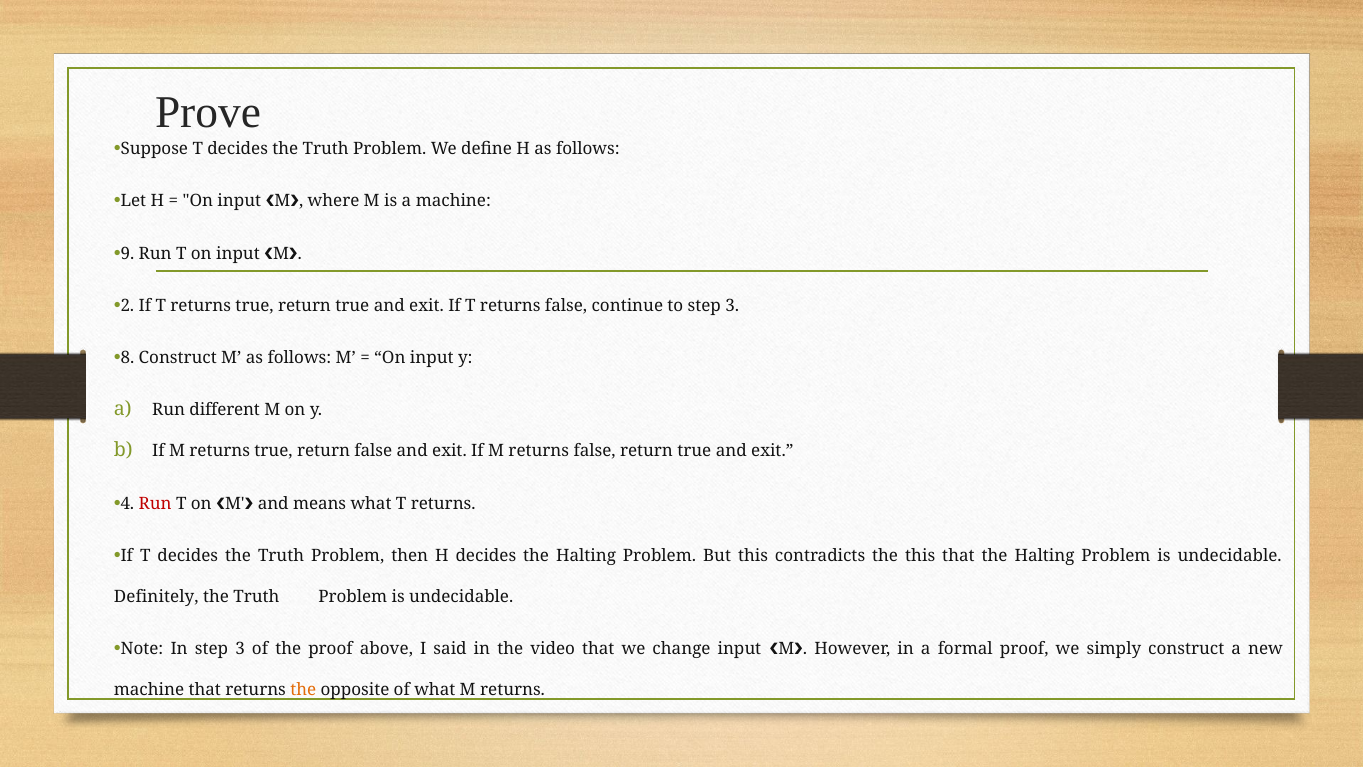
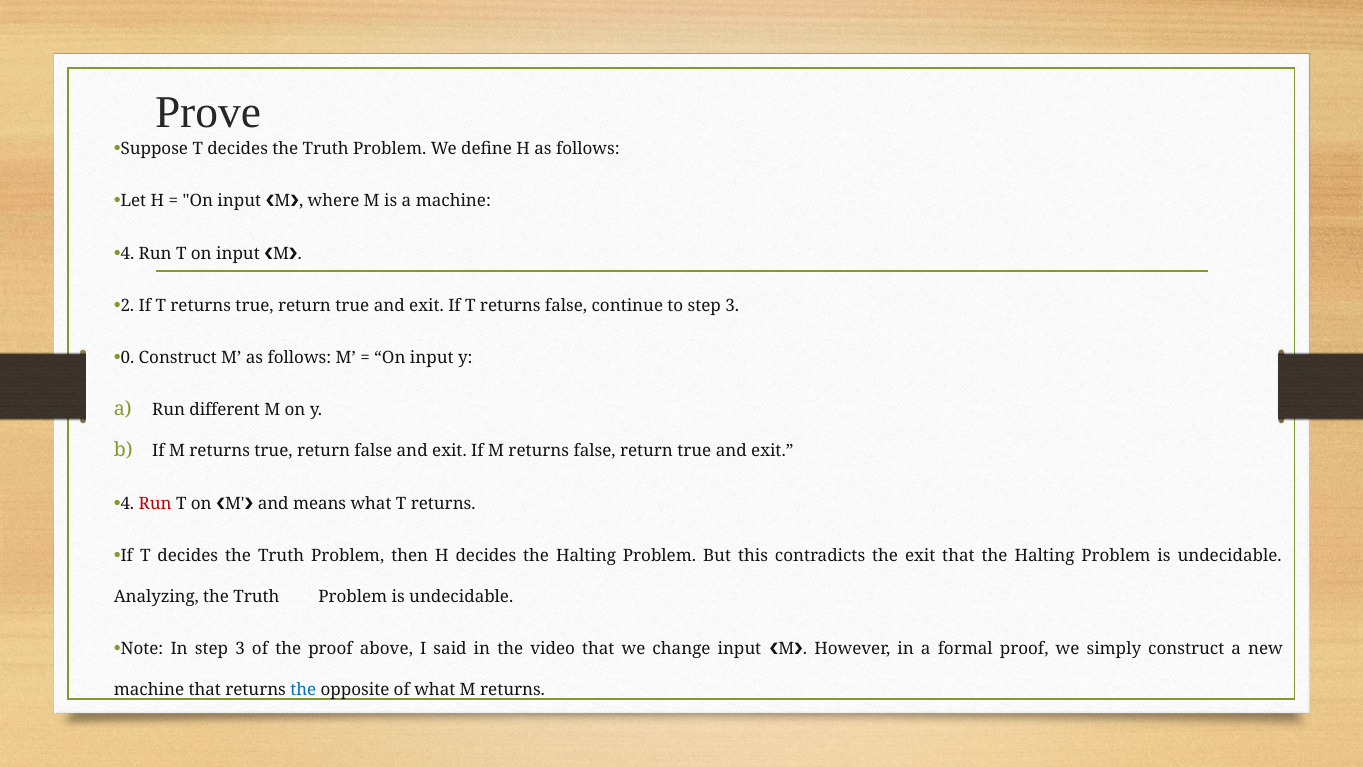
9: 9 -> 4 (127, 253)
8: 8 -> 0 (127, 358)
the this: this -> exit (920, 556)
Definitely: Definitely -> Analyzing (156, 596)
the colour: orange -> blue (303, 690)
